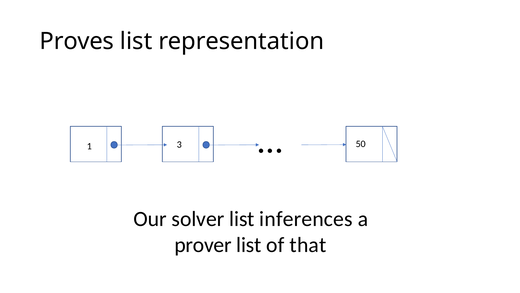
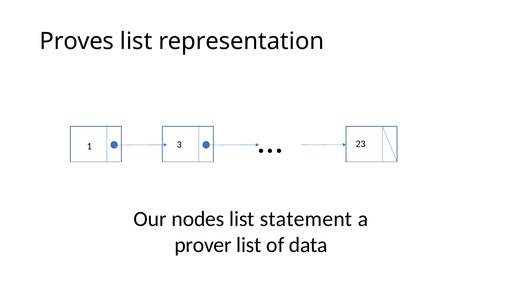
50: 50 -> 23 (361, 144)
solver: solver -> nodes (198, 219)
inferences: inferences -> statement (306, 219)
that: that -> data (308, 245)
